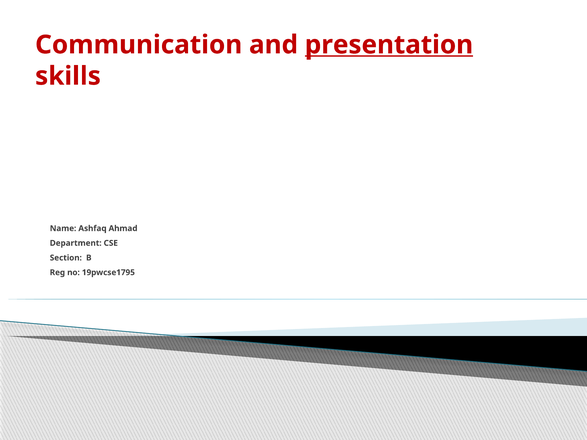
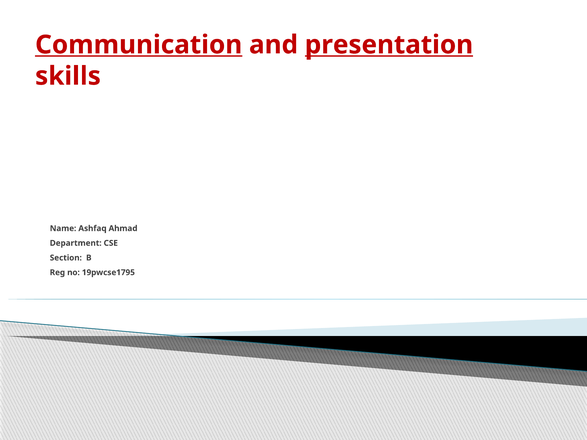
Communication underline: none -> present (139, 45)
